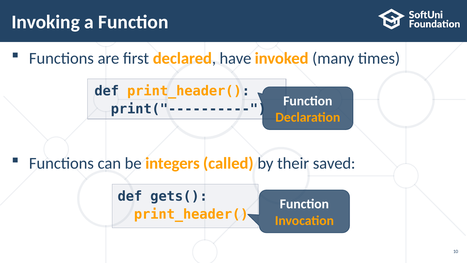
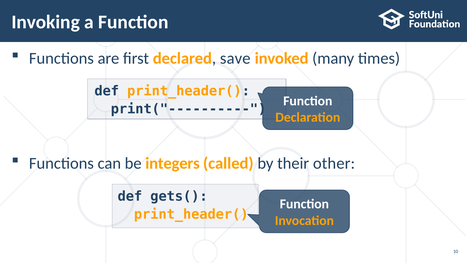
have: have -> save (235, 58)
saved: saved -> other (334, 163)
